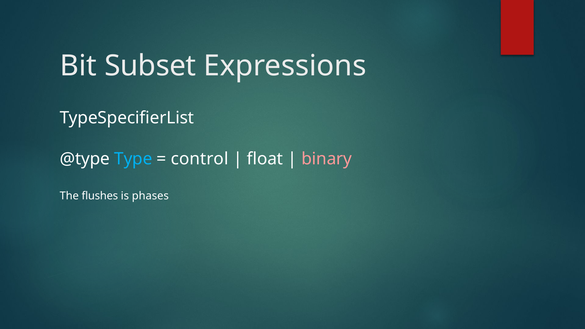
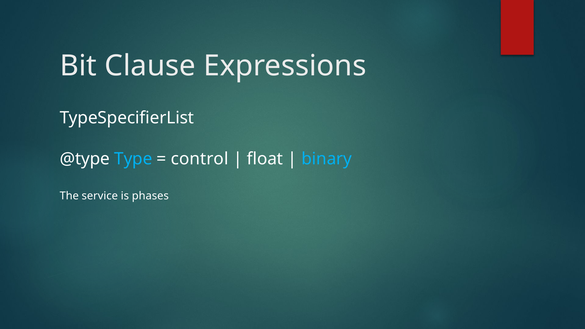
Subset: Subset -> Clause (150, 66)
binary colour: pink -> light blue (327, 159)
flushes: flushes -> service (100, 196)
